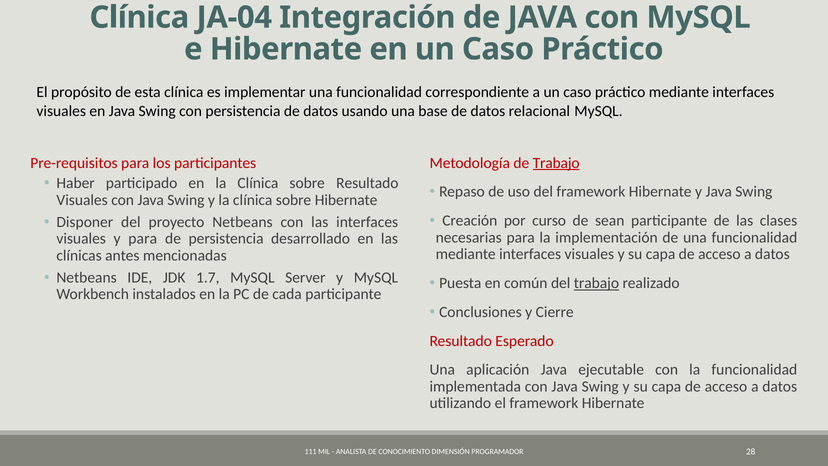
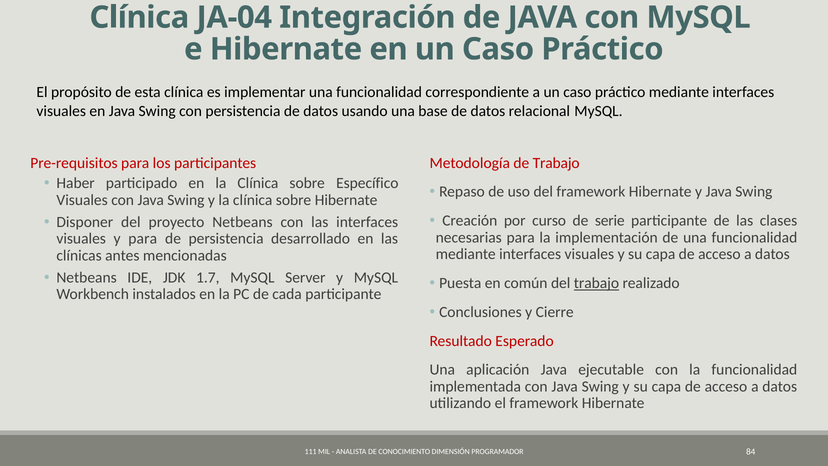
Trabajo underline: present -> none (556, 163)
sobre Resultado: Resultado -> Específico (367, 183)
sean: sean -> serie (610, 221)
28: 28 -> 84 (751, 452)
